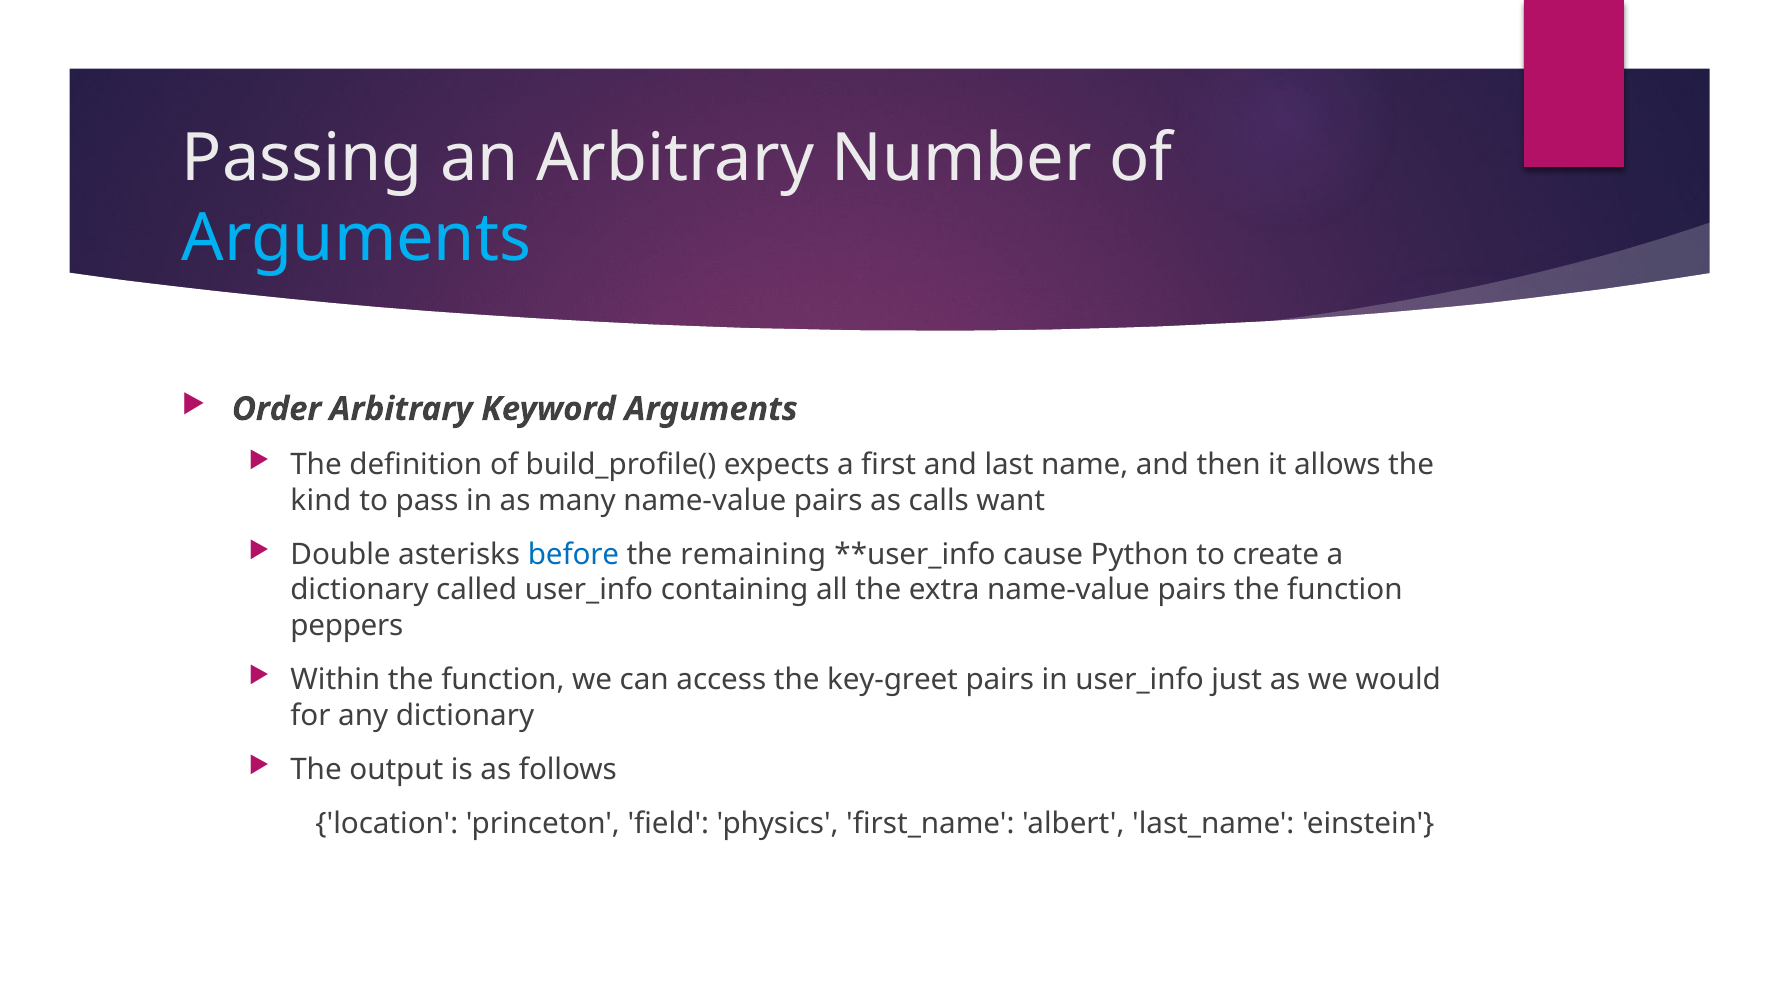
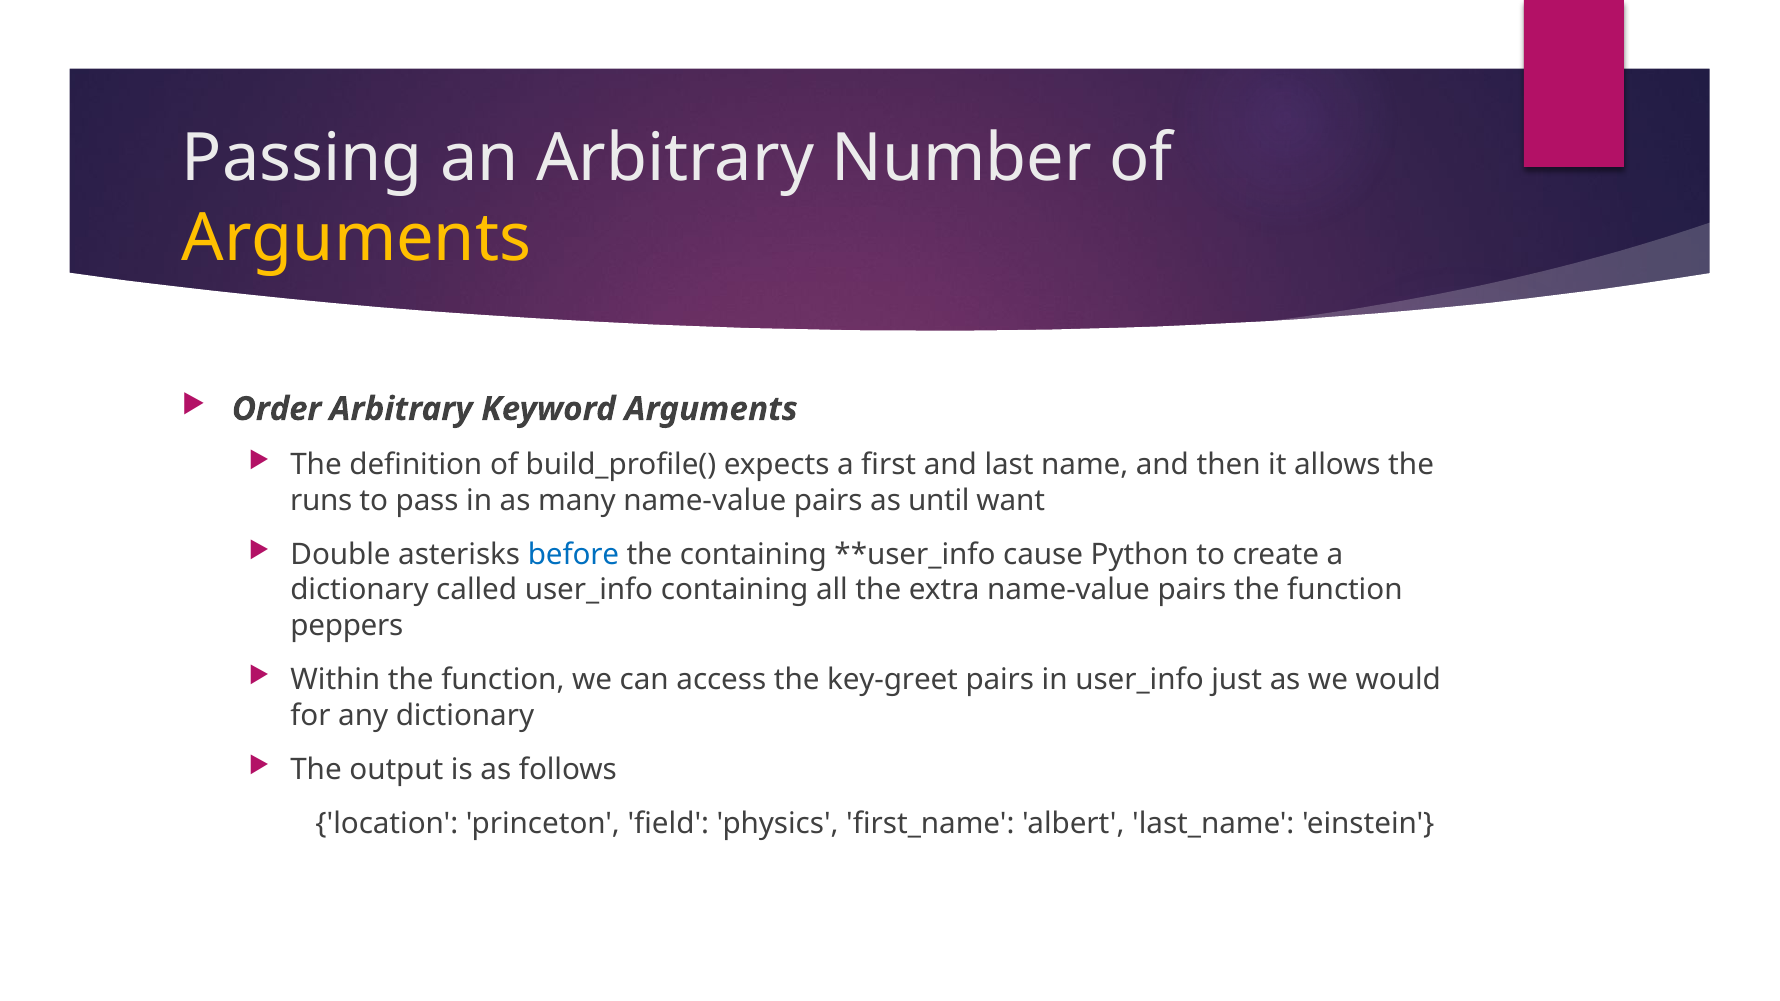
Arguments colour: light blue -> yellow (357, 238)
kind: kind -> runs (321, 501)
calls: calls -> until (939, 501)
the remaining: remaining -> containing (753, 555)
